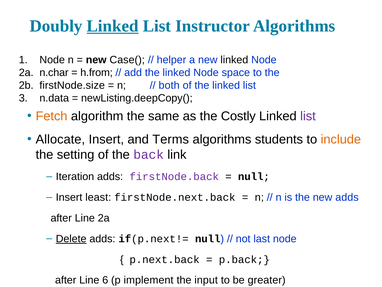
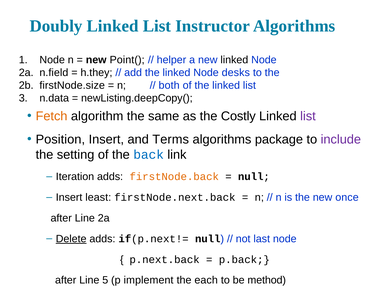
Linked underline: present -> none (113, 26)
Case(: Case( -> Point( (127, 60)
n.char: n.char -> n.field (54, 72)
h.from: h.from -> h.they (96, 72)
space: space -> desks (236, 72)
Allocate: Allocate -> Position (60, 139)
students: students -> package (279, 139)
include colour: orange -> purple (341, 139)
back colour: purple -> blue (149, 154)
firstNode.back colour: purple -> orange (174, 176)
new adds: adds -> once (347, 197)
6: 6 -> 5 (105, 280)
input: input -> each (206, 280)
greater: greater -> method (267, 280)
